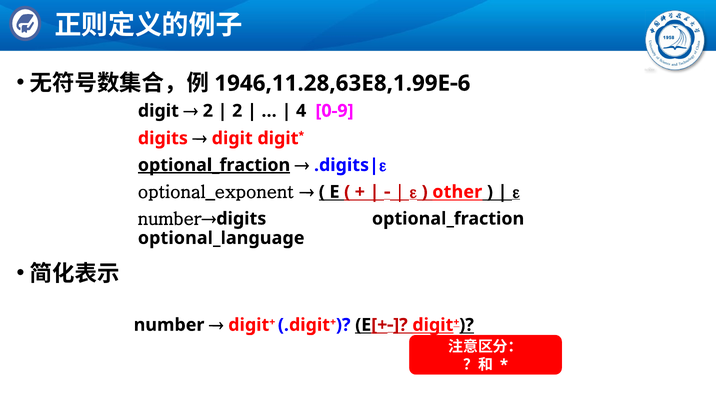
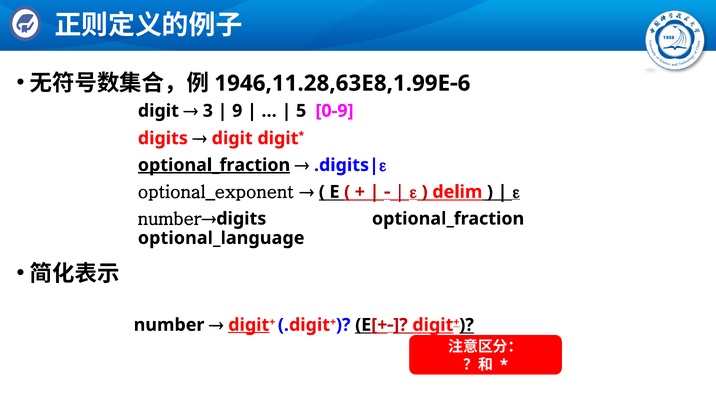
2: 2 -> 3 (208, 111)
2: 2 -> 9 (237, 111)
4: 4 -> 5 (301, 111)
other: other -> delim (457, 192)
digit underline: none -> present (249, 325)
